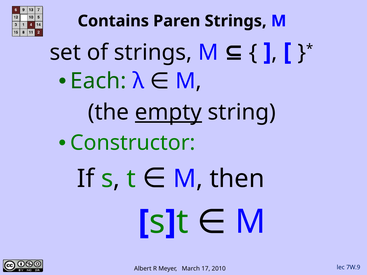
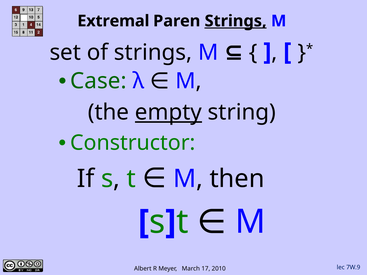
Contains: Contains -> Extremal (113, 21)
Strings underline: none -> present (236, 21)
Each: Each -> Case (98, 81)
